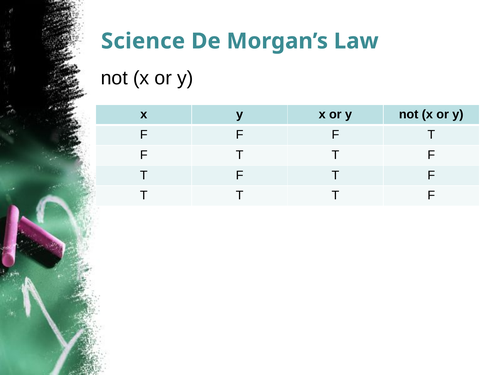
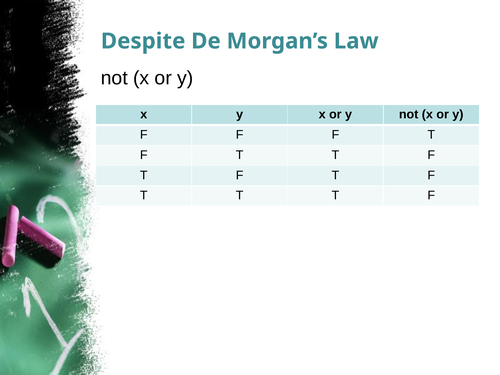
Science: Science -> Despite (143, 41)
